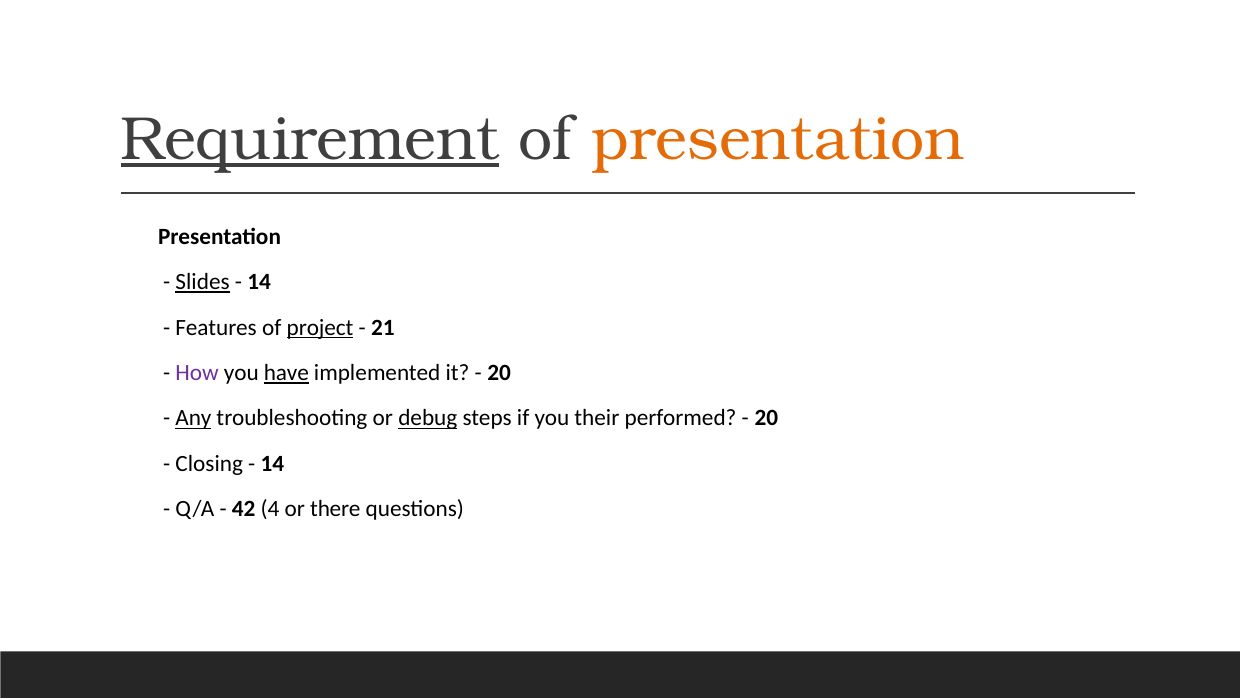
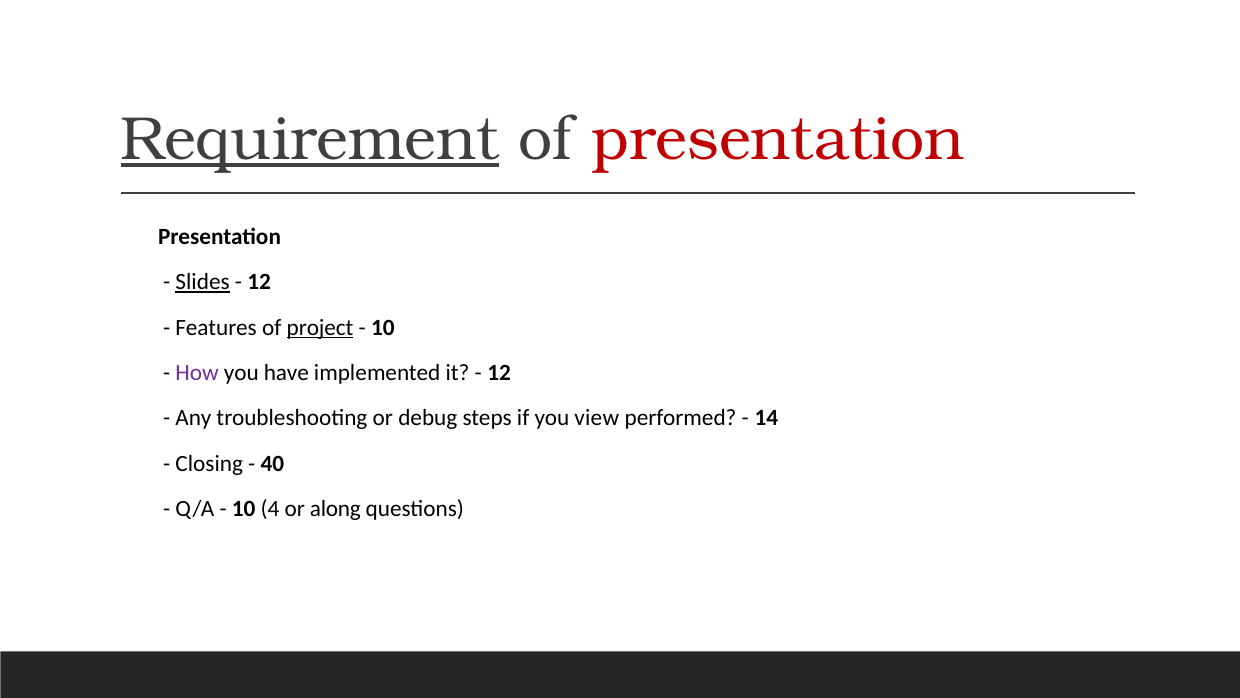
presentation colour: orange -> red (778, 139)
14: 14 -> 12 (259, 282)
21: 21 -> 10 (383, 327)
have underline: present -> none (286, 373)
20: 20 -> 12 (499, 373)
Any underline: present -> none (193, 418)
debug underline: present -> none (428, 418)
their: their -> view (597, 418)
20: 20 -> 14 (766, 418)
14: 14 -> 40 (272, 463)
42: 42 -> 10 (244, 509)
there: there -> along (335, 509)
